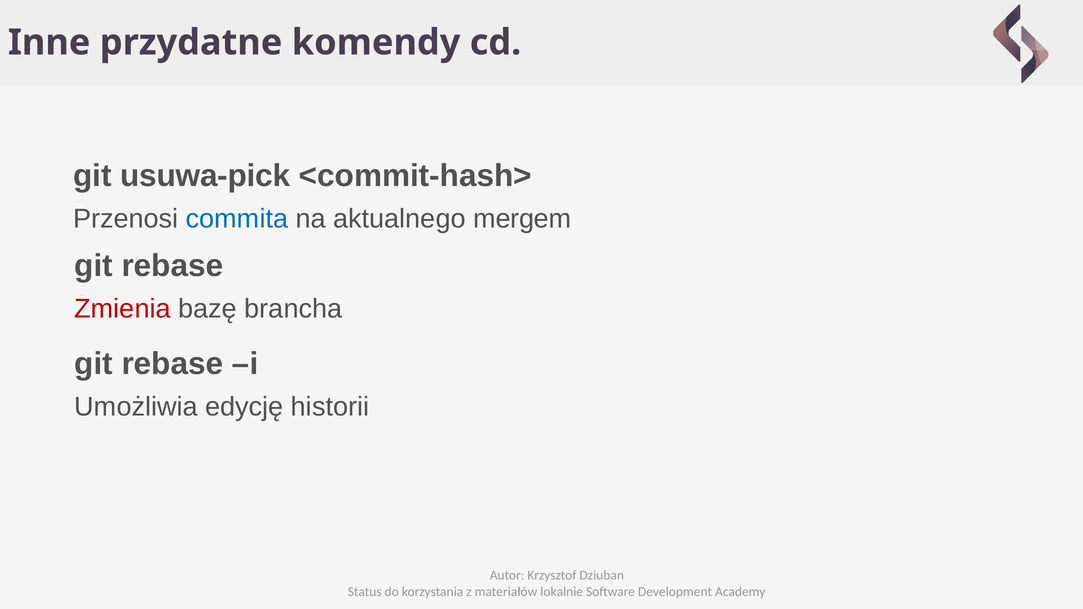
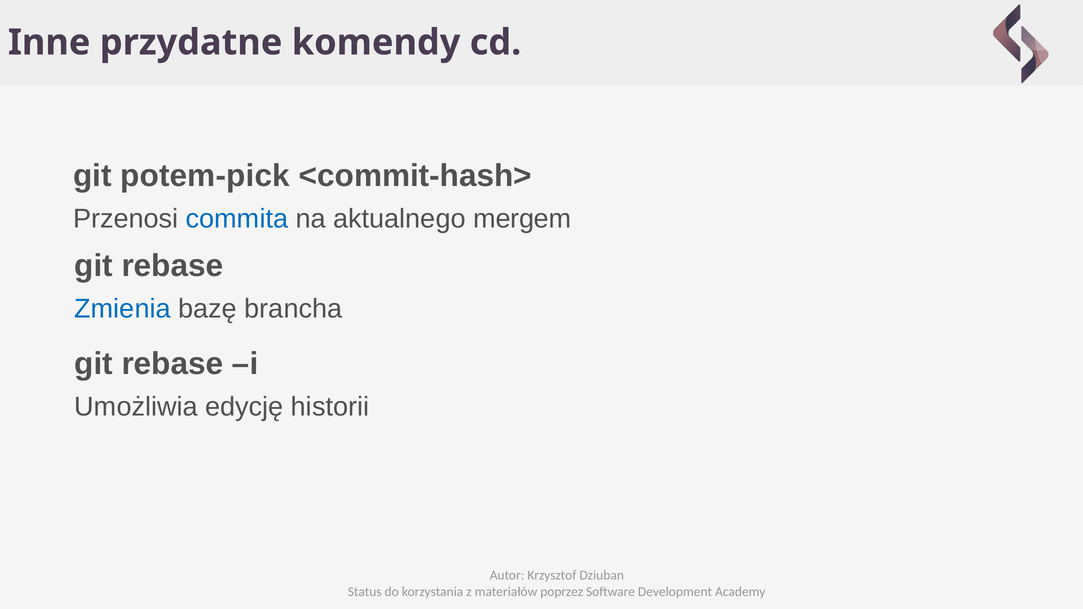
usuwa-pick: usuwa-pick -> potem-pick (205, 176)
Zmienia colour: red -> blue (123, 309)
lokalnie: lokalnie -> poprzez (562, 592)
